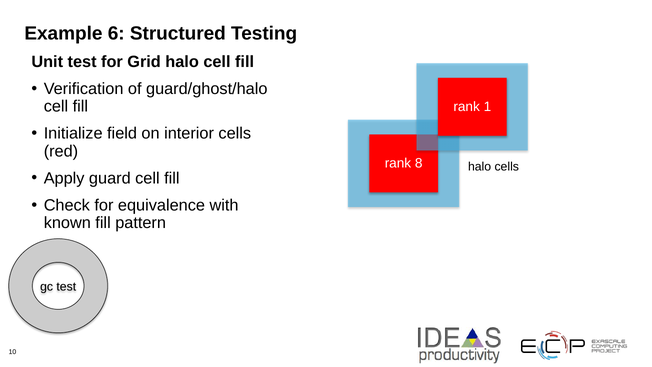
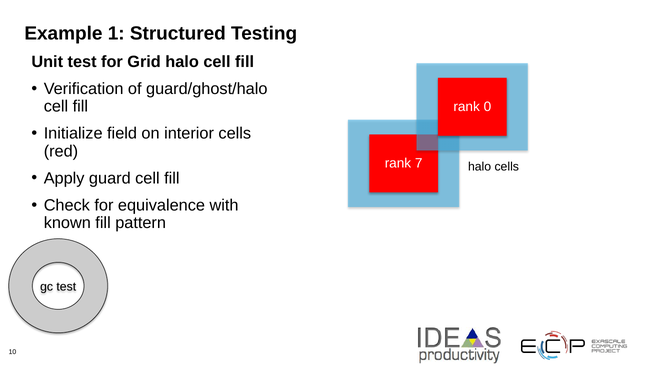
6: 6 -> 1 (116, 34)
1: 1 -> 0 (487, 107)
8: 8 -> 7 (419, 163)
